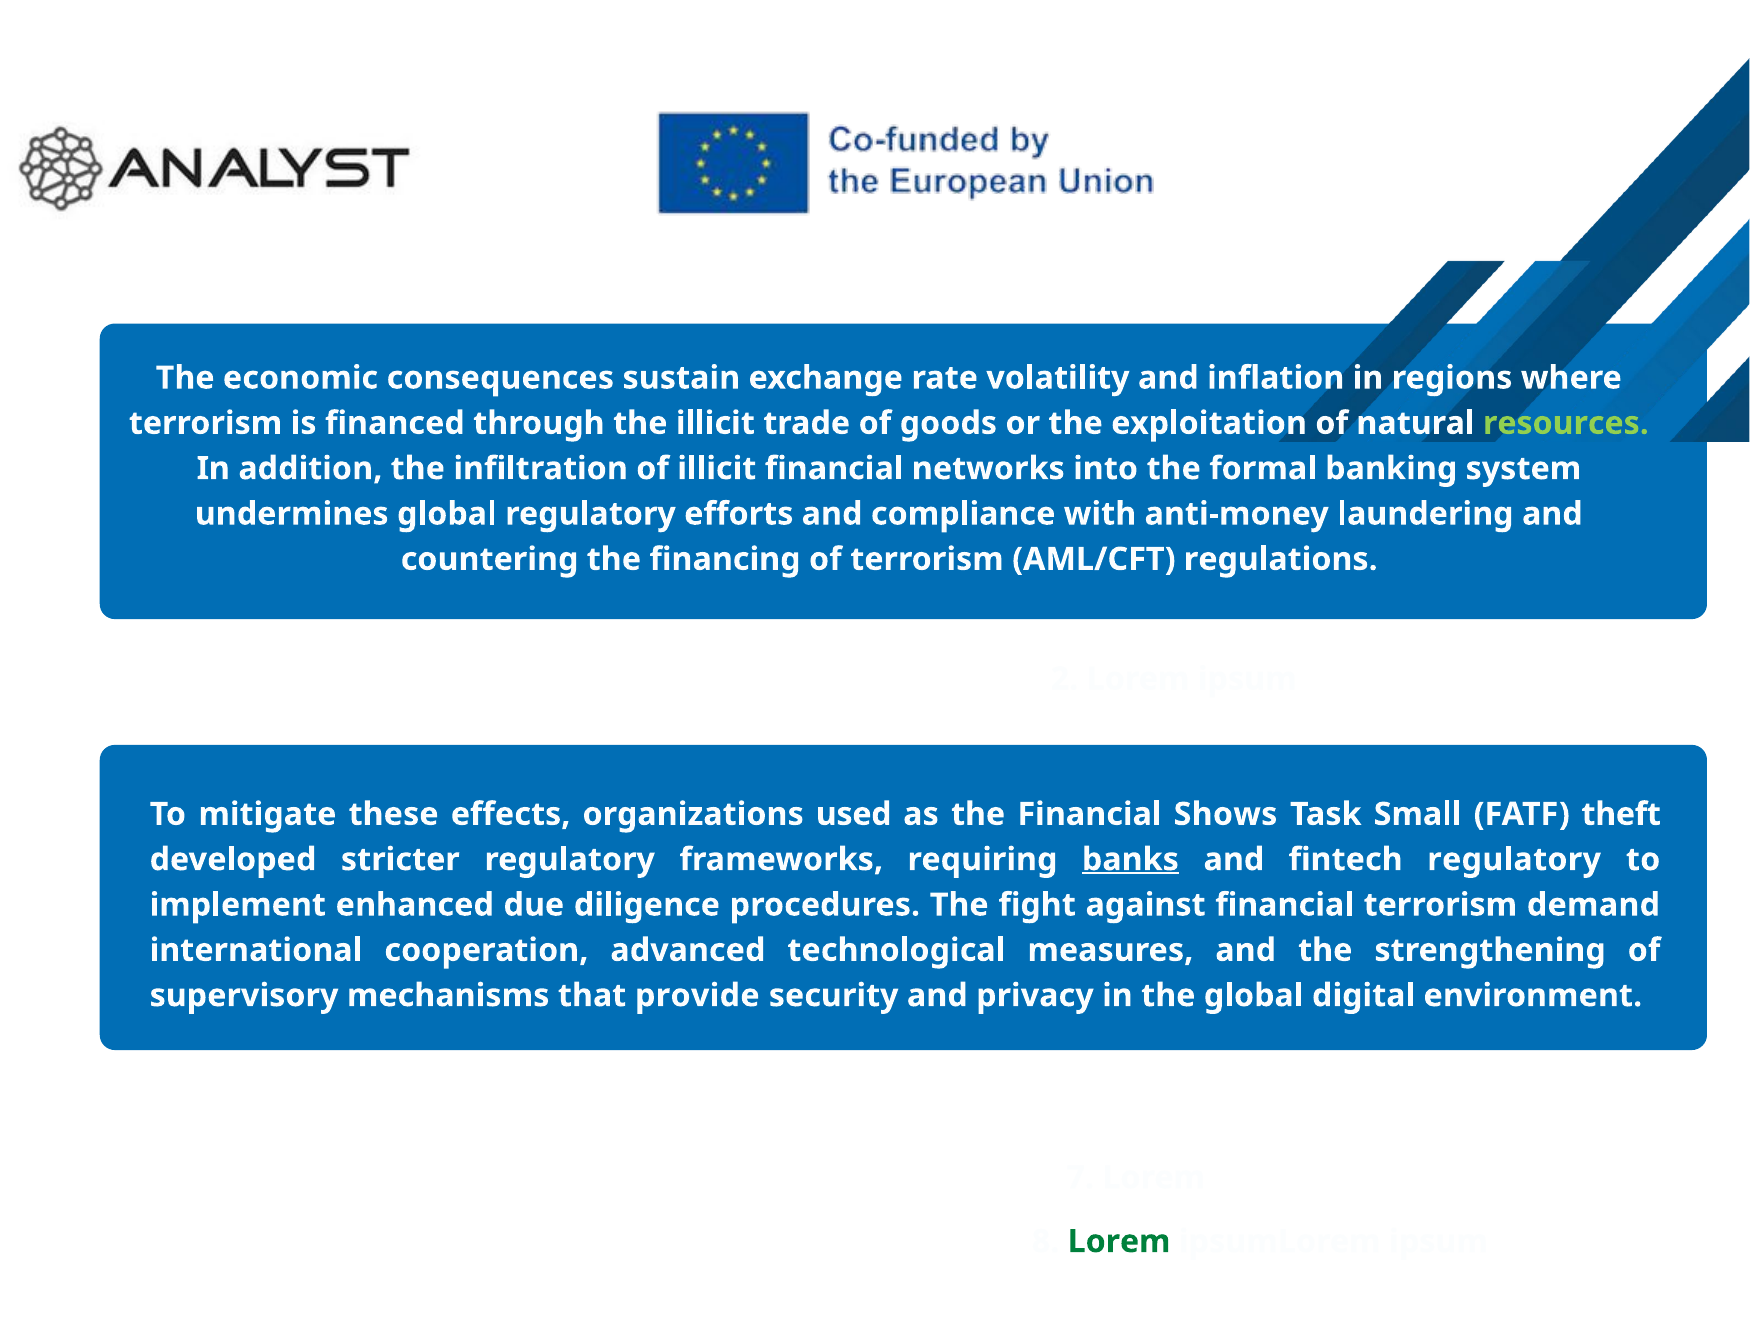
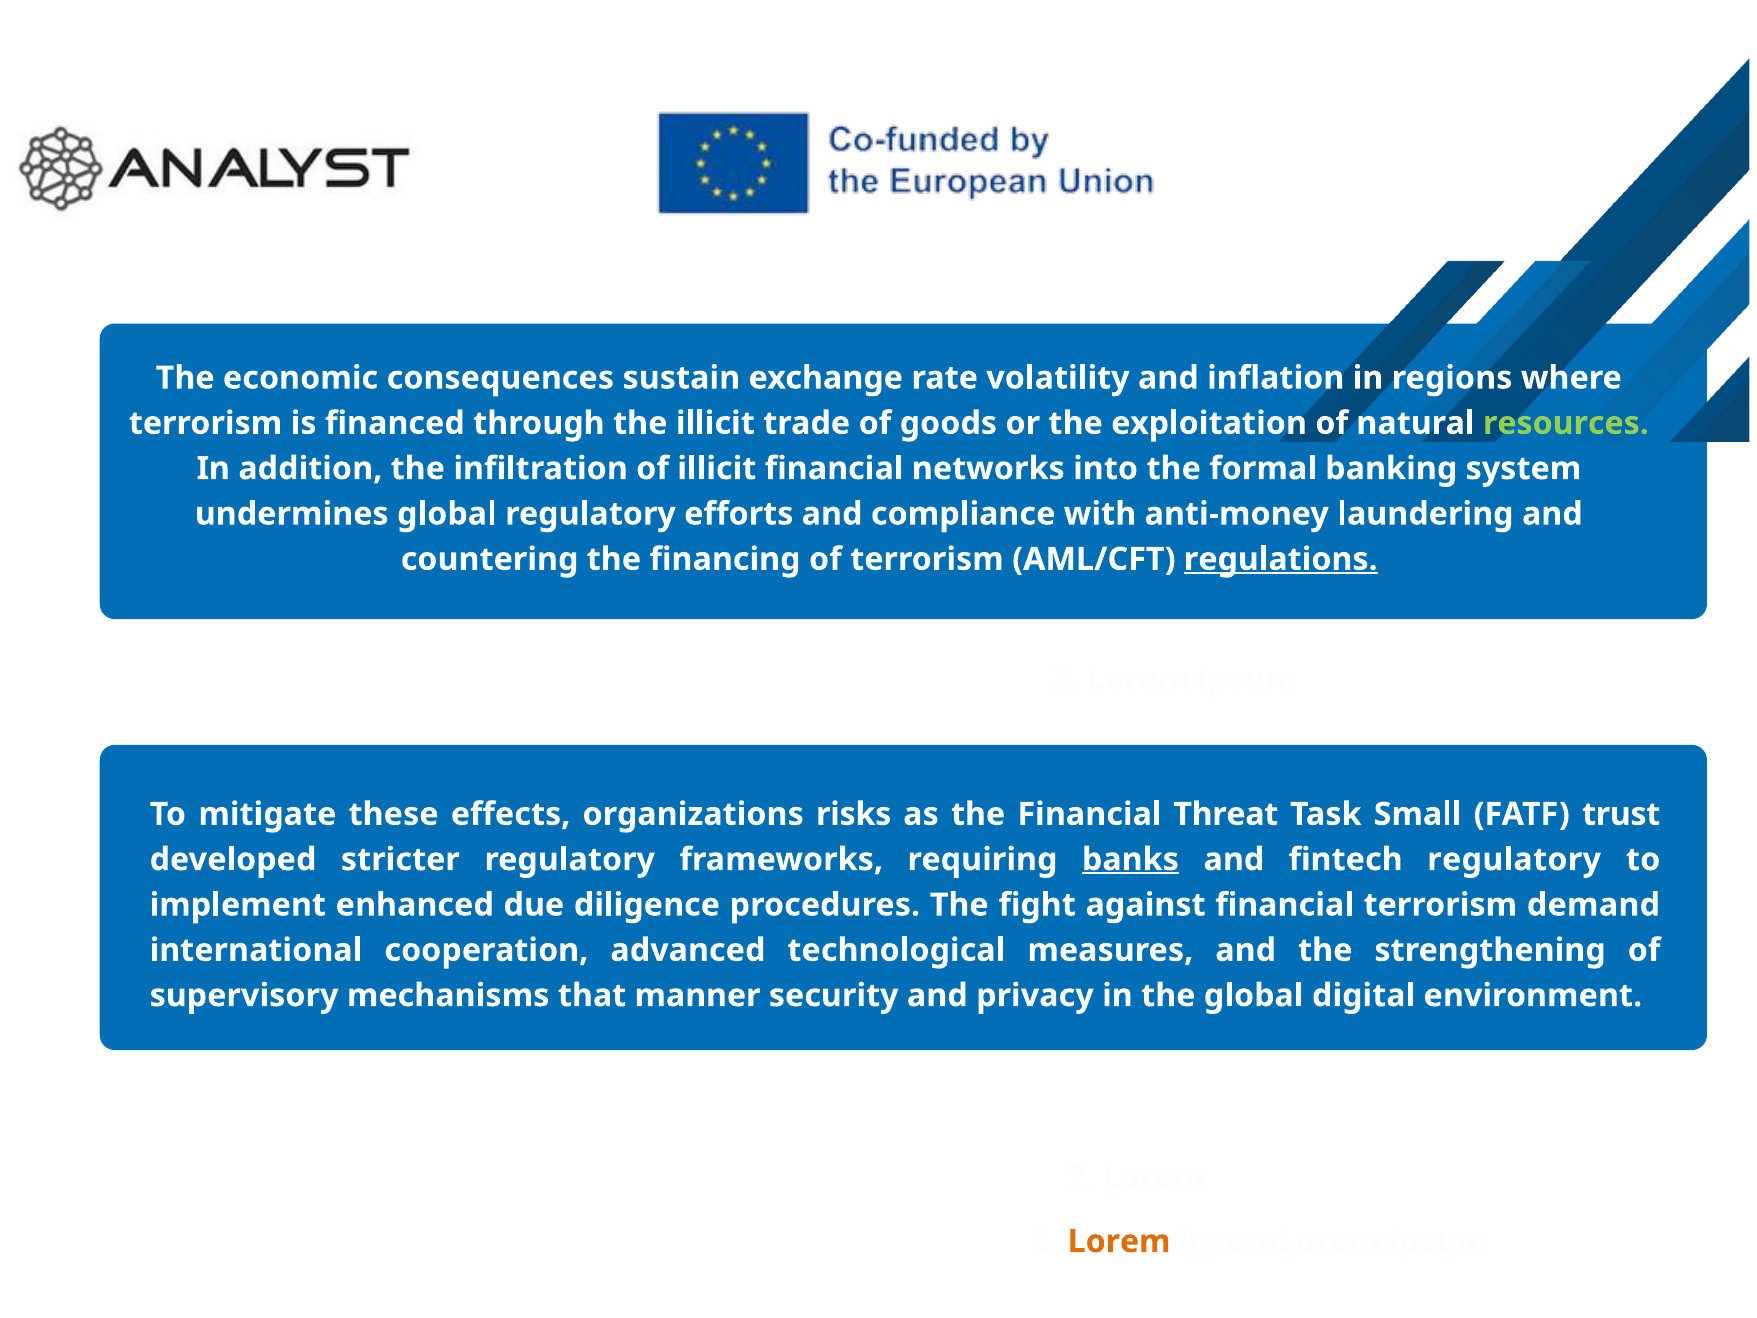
regulations underline: none -> present (1281, 559)
used: used -> risks (854, 814)
Shows: Shows -> Threat (1226, 814)
theft: theft -> trust (1621, 814)
provide: provide -> manner (698, 995)
Lorem colour: green -> orange (1119, 1241)
